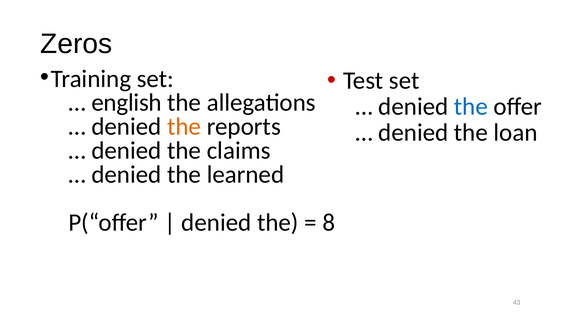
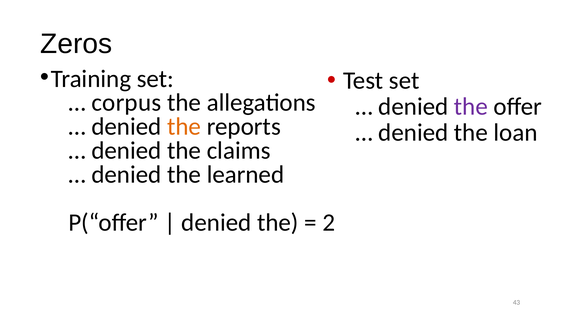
english: english -> corpus (126, 103)
the colour: blue -> purple (471, 107)
8: 8 -> 2 (329, 222)
